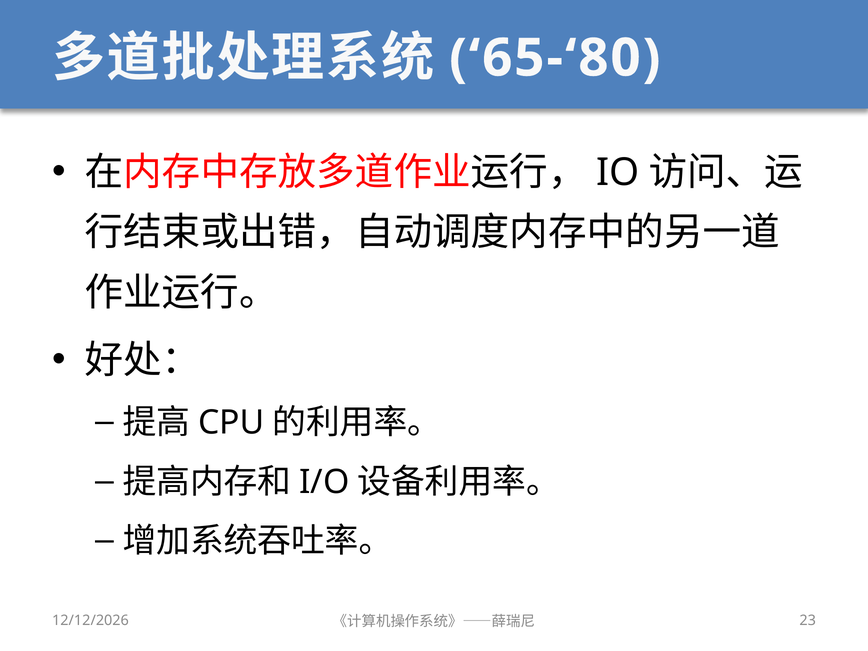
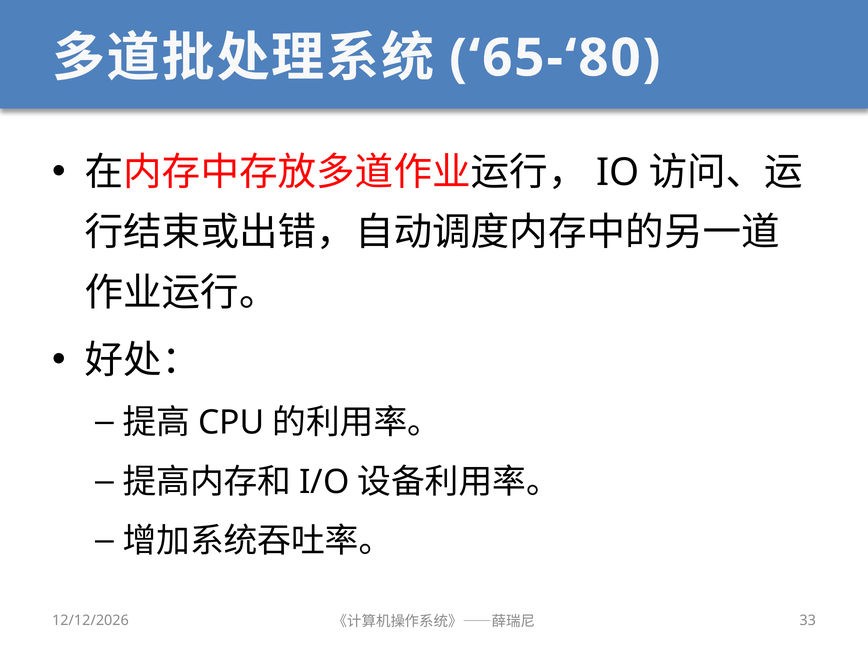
23: 23 -> 33 (808, 621)
